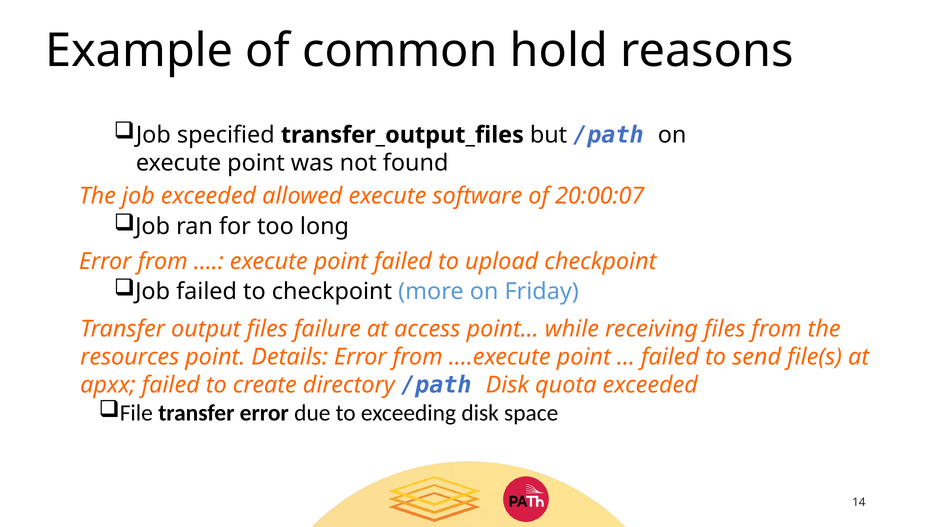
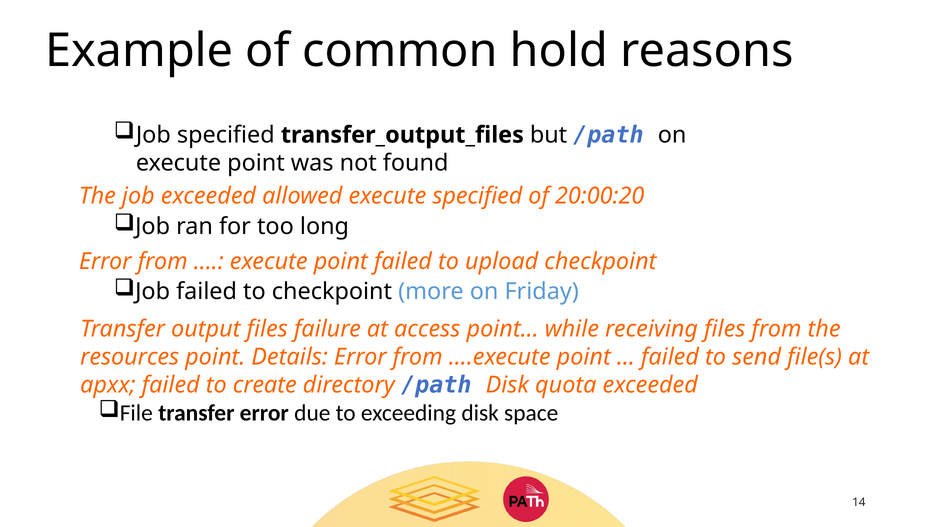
execute software: software -> specified (477, 196)
20:00:07: 20:00:07 -> 20:00:20 (600, 196)
